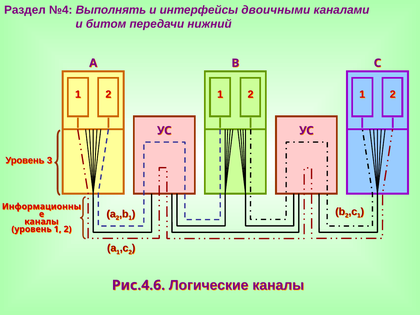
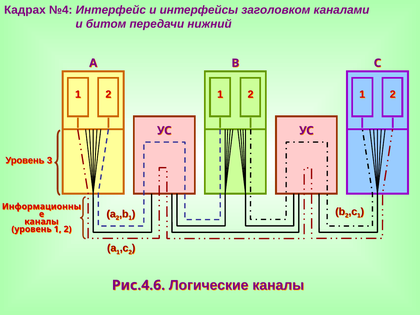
Раздел: Раздел -> Кадрах (25, 10)
Выполнять: Выполнять -> Интерфейс (111, 10)
двоичными: двоичными -> заголовком (276, 10)
